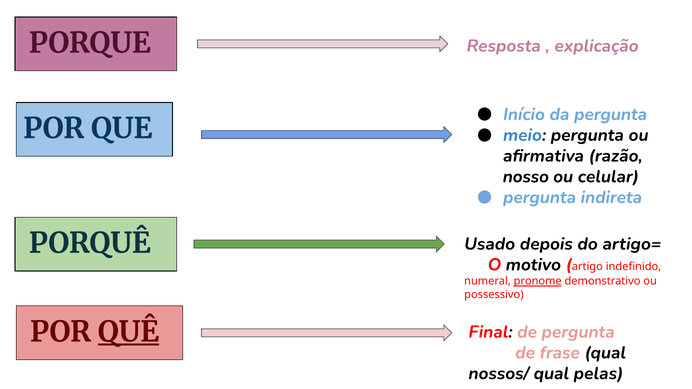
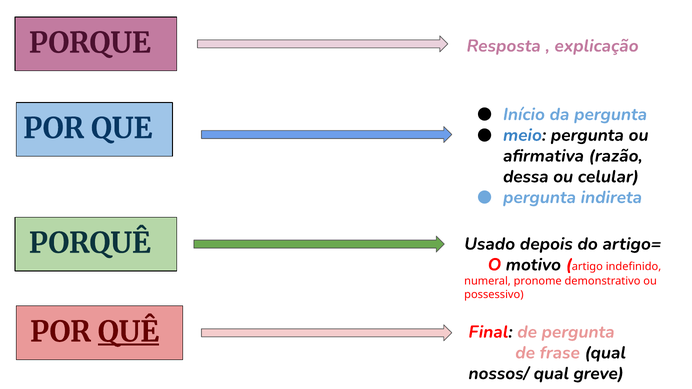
nosso: nosso -> dessa (526, 177)
pronome underline: present -> none (538, 281)
pelas: pelas -> greve (599, 374)
